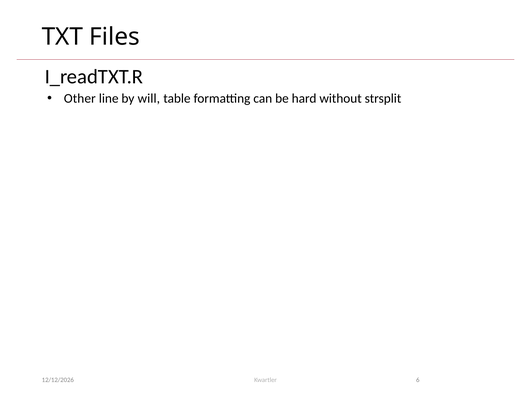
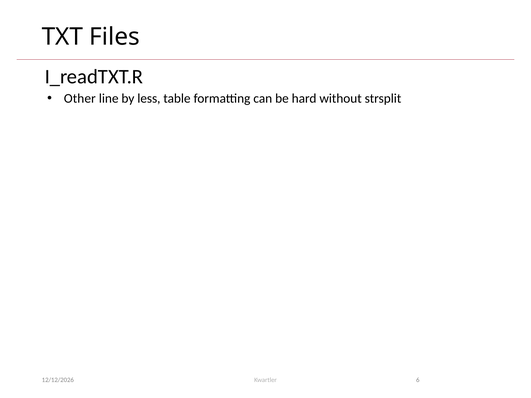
will: will -> less (149, 99)
